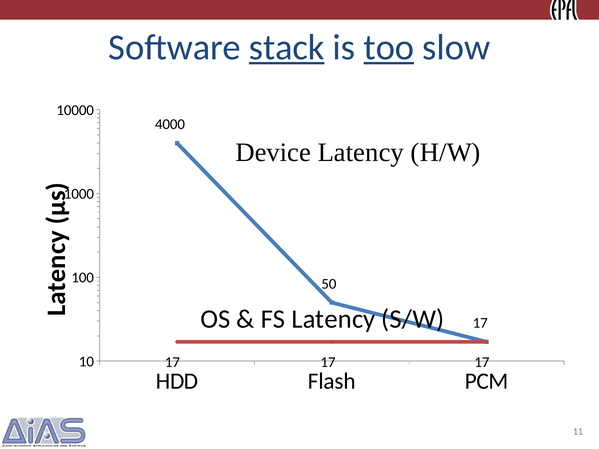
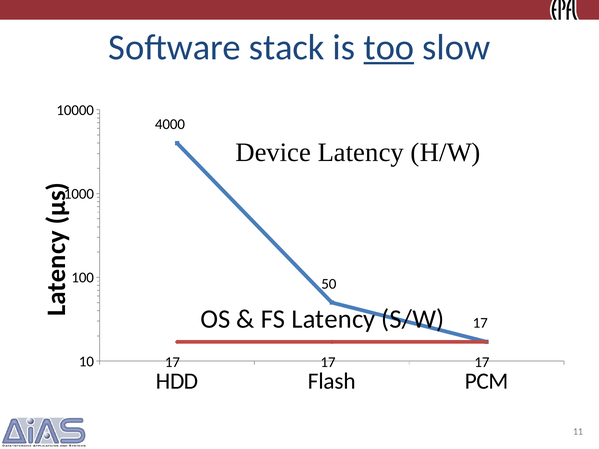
stack underline: present -> none (287, 47)
